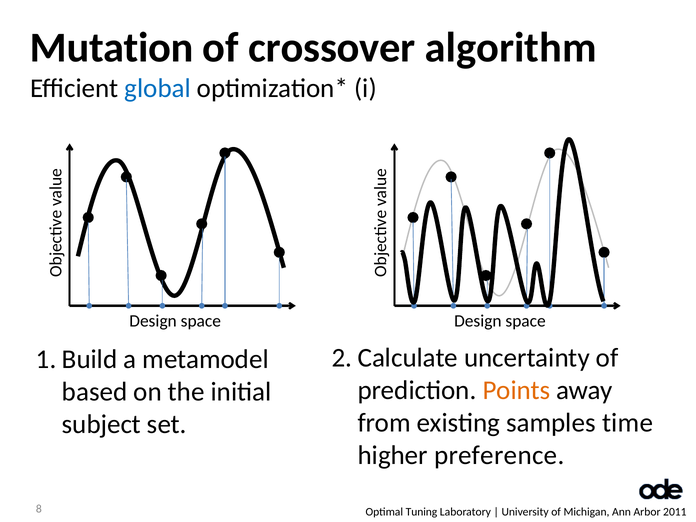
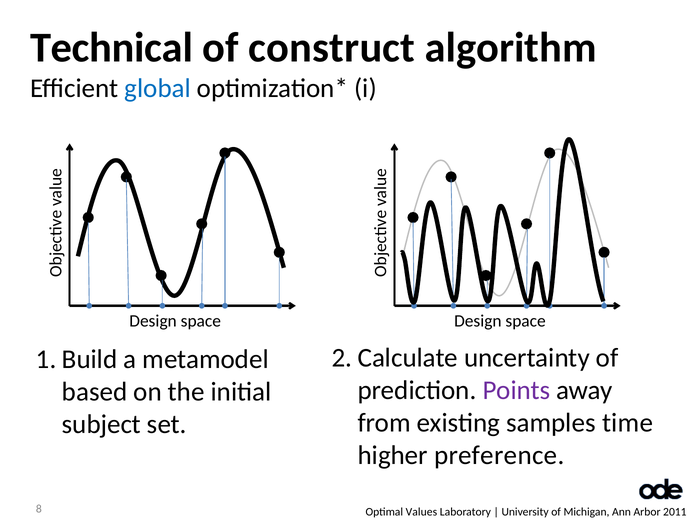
Mutation: Mutation -> Technical (112, 48)
crossover: crossover -> construct (332, 48)
Points colour: orange -> purple (516, 390)
Tuning: Tuning -> Values (421, 512)
